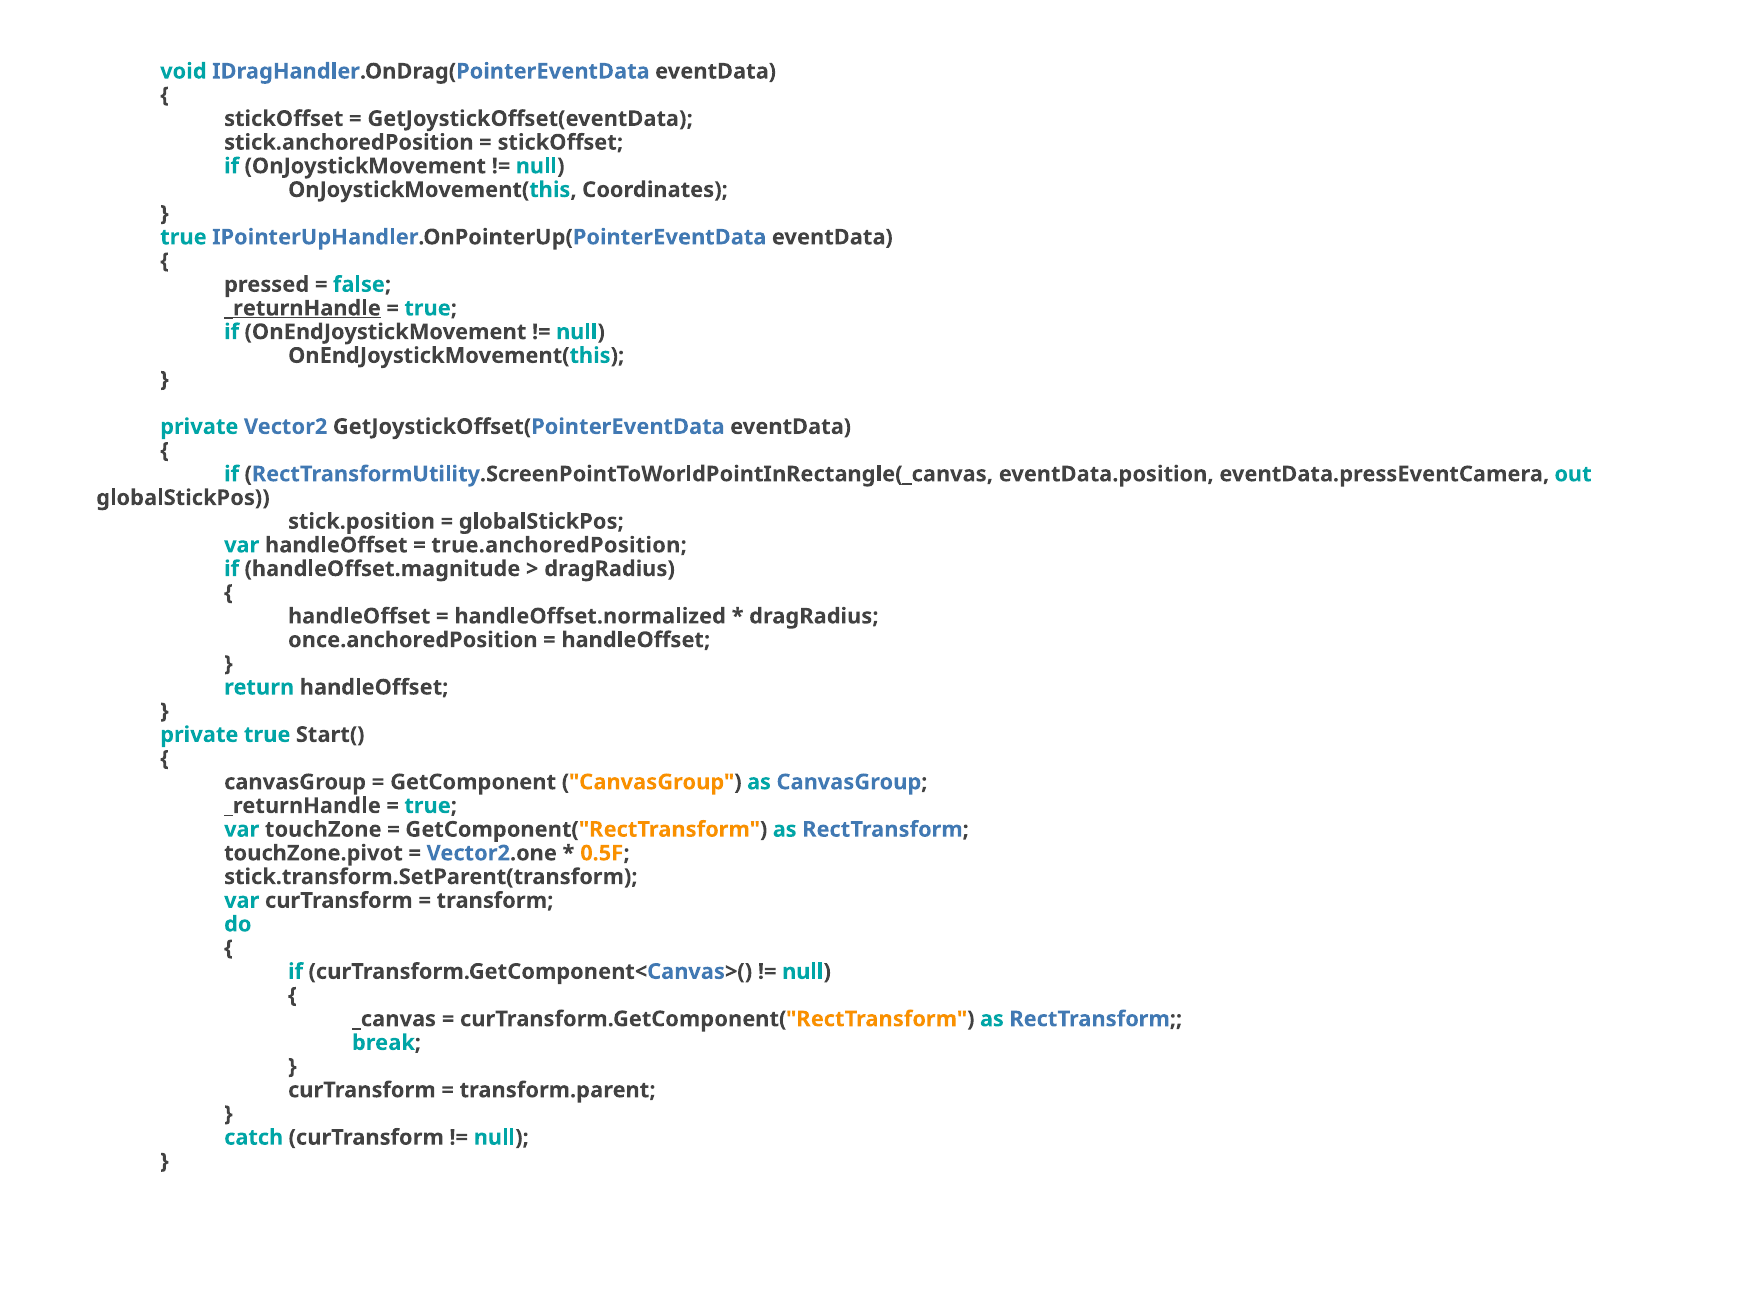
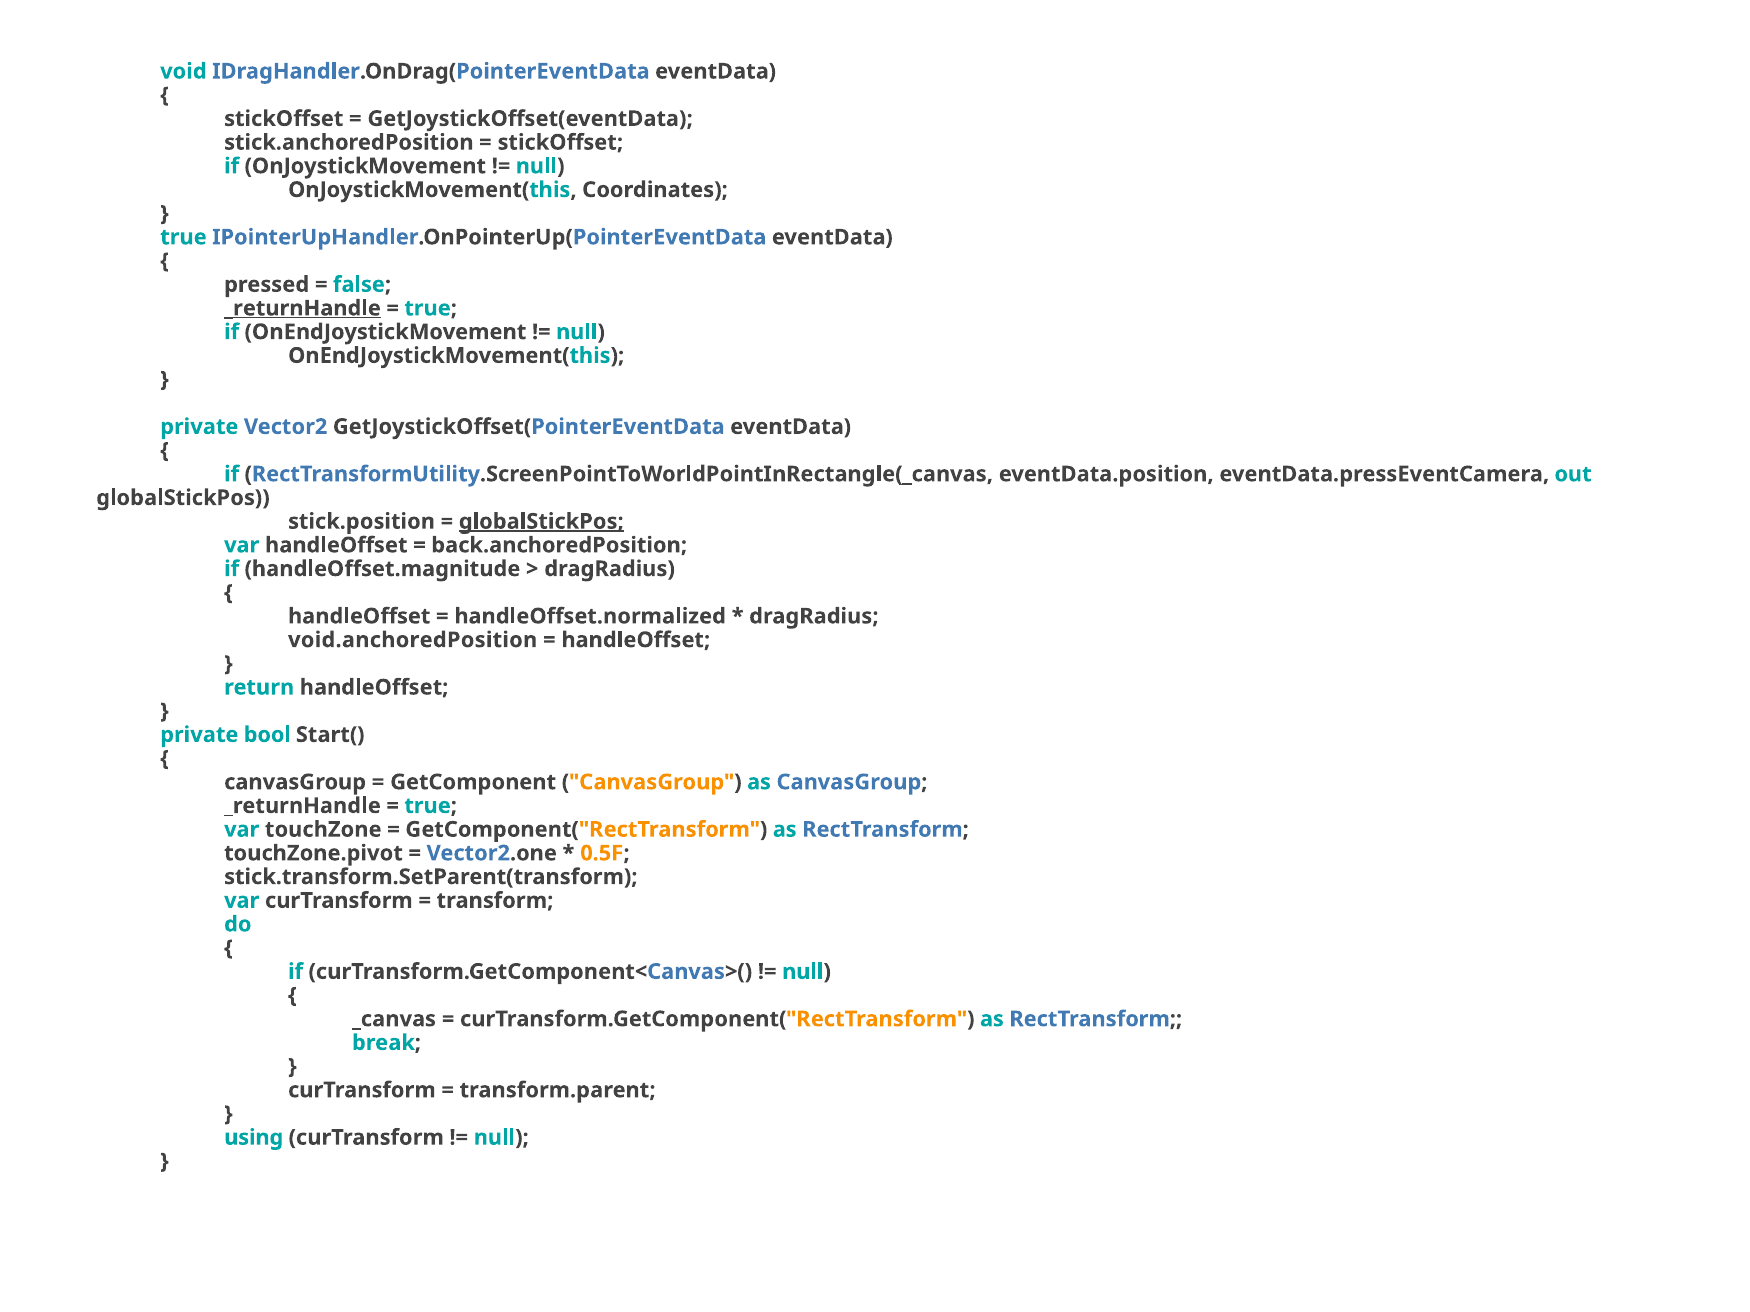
globalStickPos underline: none -> present (541, 522)
true.anchoredPosition: true.anchoredPosition -> back.anchoredPosition (559, 545)
once.anchoredPosition: once.anchoredPosition -> void.anchoredPosition (413, 640)
private true: true -> bool (267, 735)
catch: catch -> using (254, 1138)
